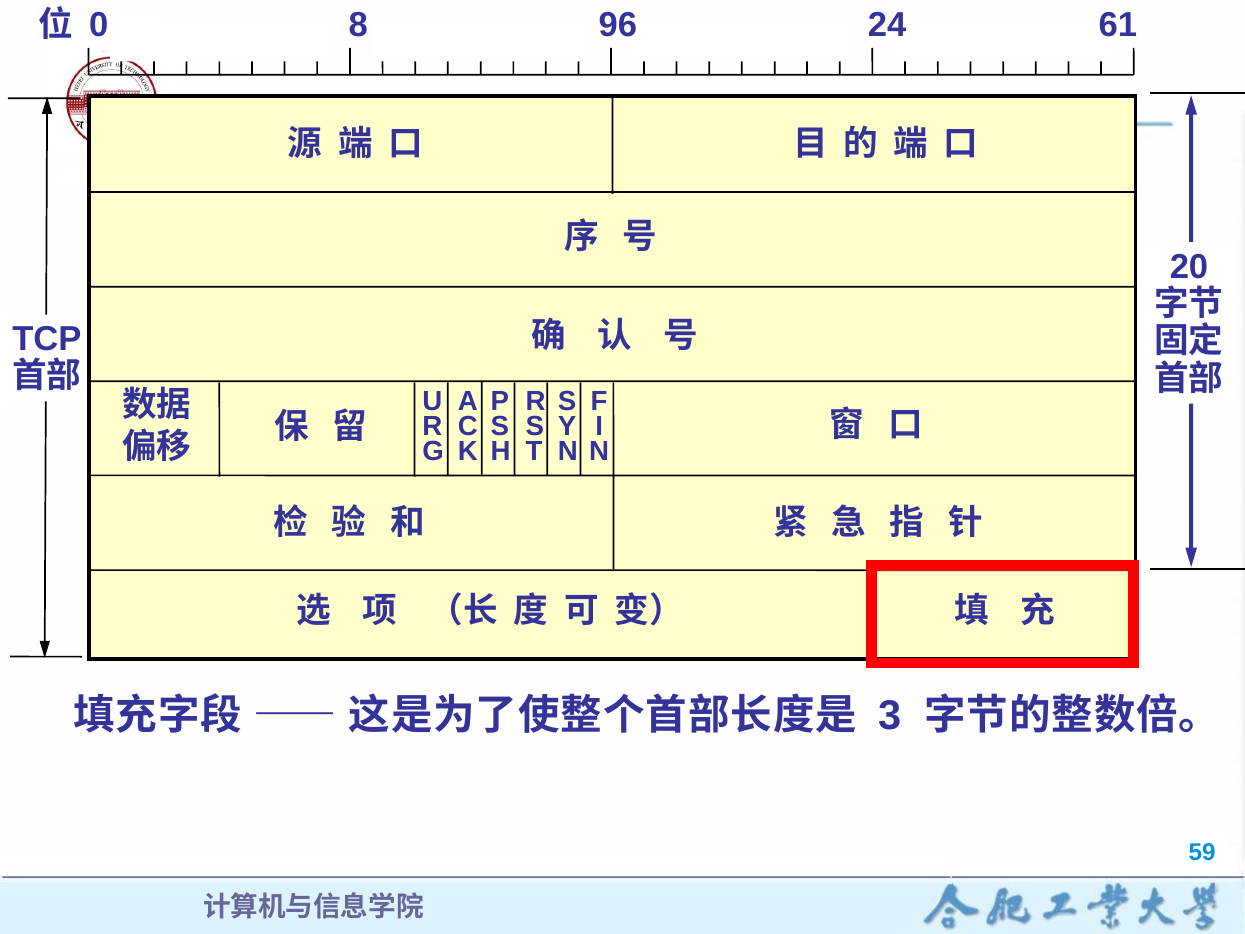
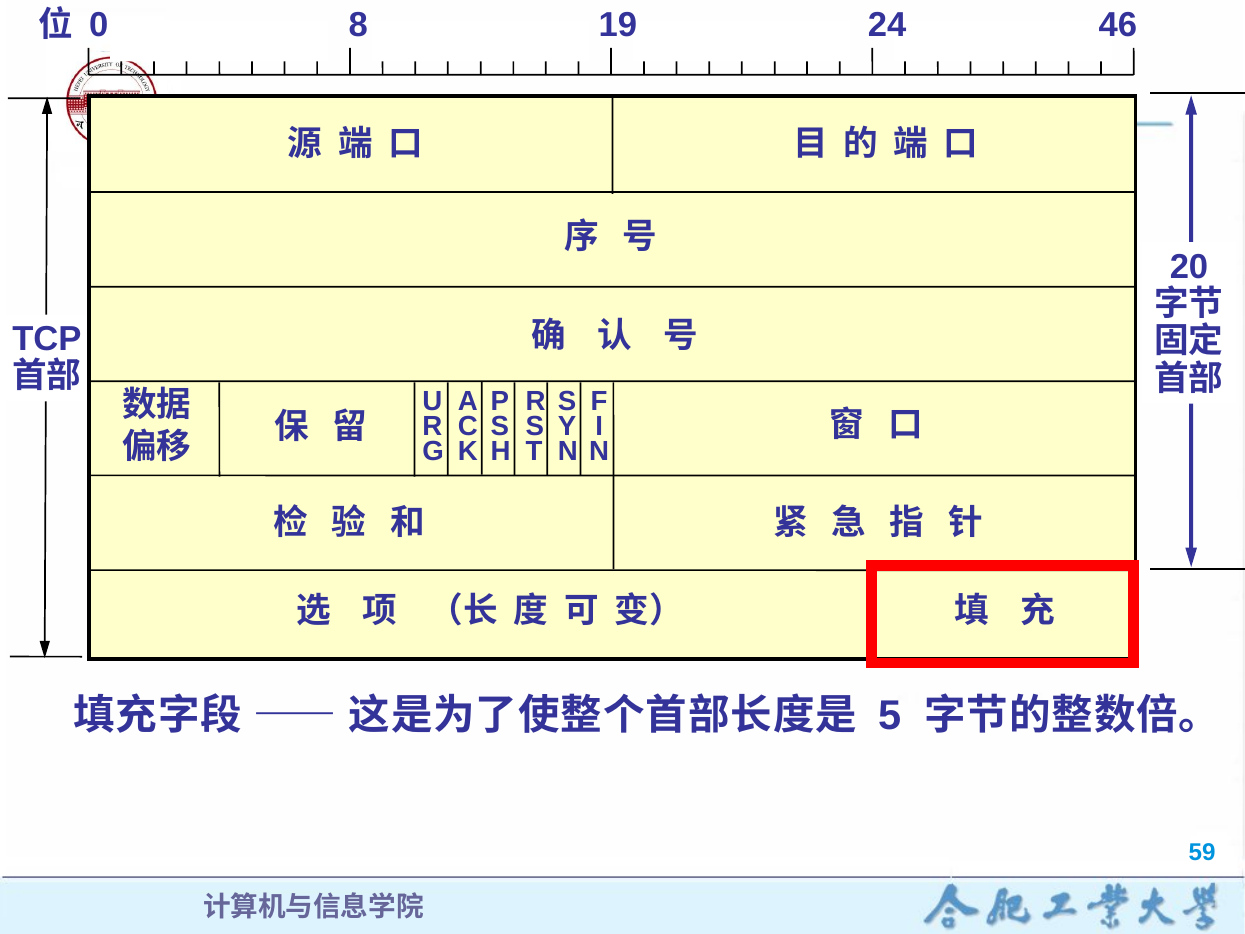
96: 96 -> 19 (618, 26)
61: 61 -> 46 (1118, 26)
3: 3 -> 5 (890, 715)
